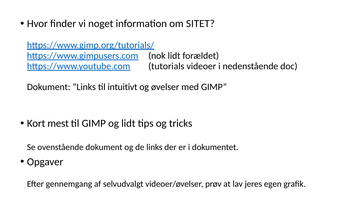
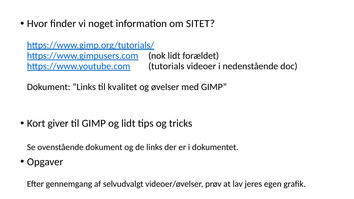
intuitivt: intuitivt -> kvalitet (122, 87)
mest: mest -> giver (58, 124)
